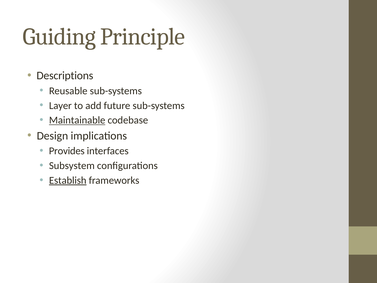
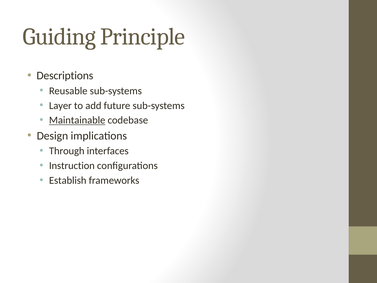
Provides: Provides -> Through (67, 151)
Subsystem: Subsystem -> Instruction (72, 166)
Establish underline: present -> none (68, 180)
